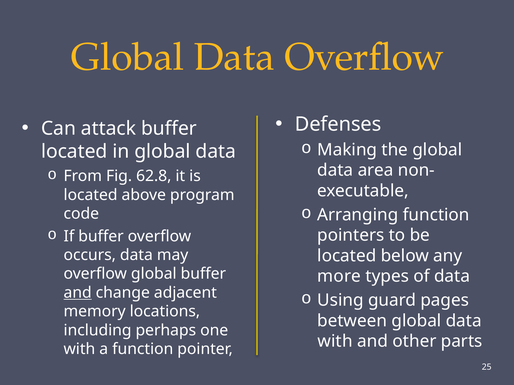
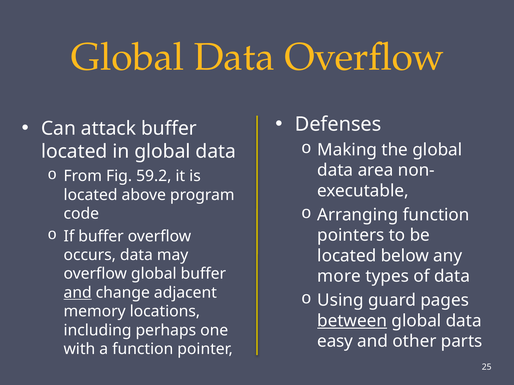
62.8: 62.8 -> 59.2 (154, 176)
between underline: none -> present (352, 321)
with: with -> easy (335, 342)
